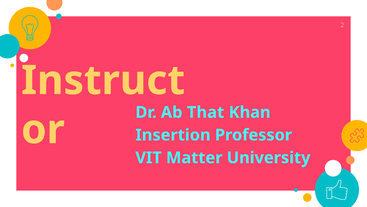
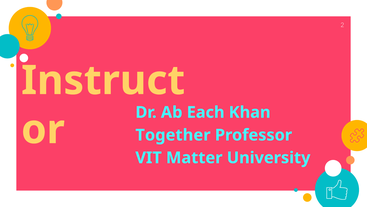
That: That -> Each (206, 112)
Insertion: Insertion -> Together (173, 135)
